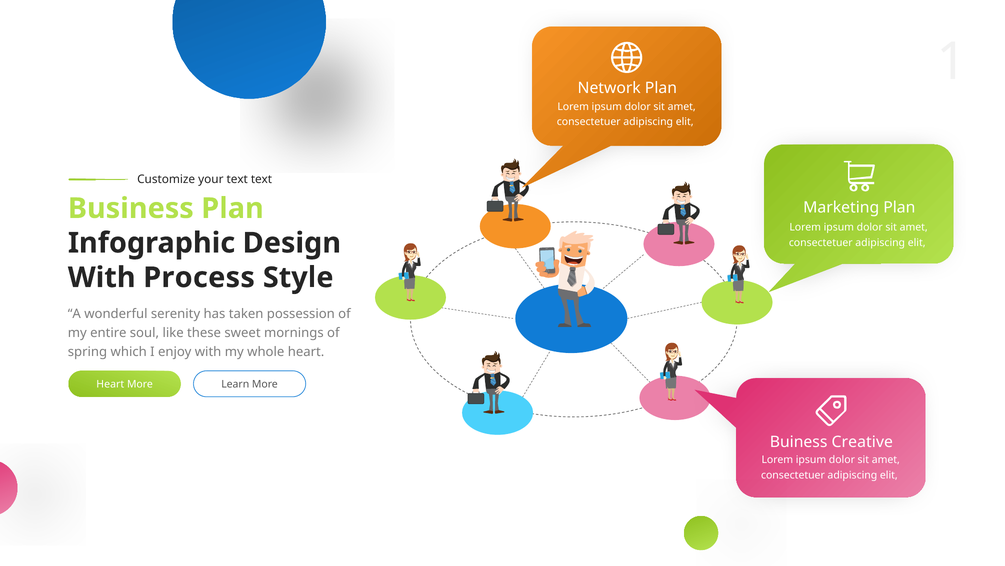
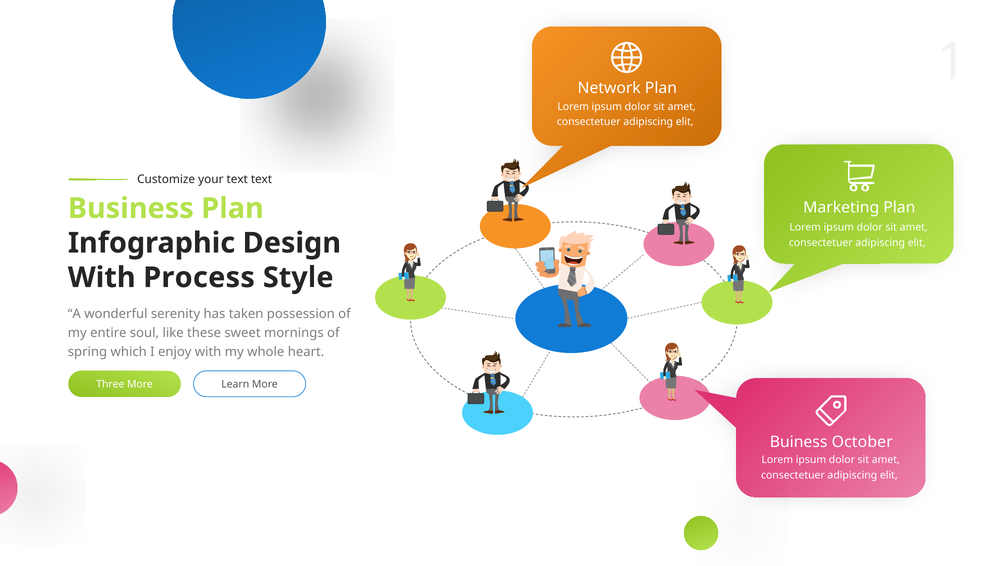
Heart: Heart -> Three (110, 385)
Creative: Creative -> October (862, 442)
